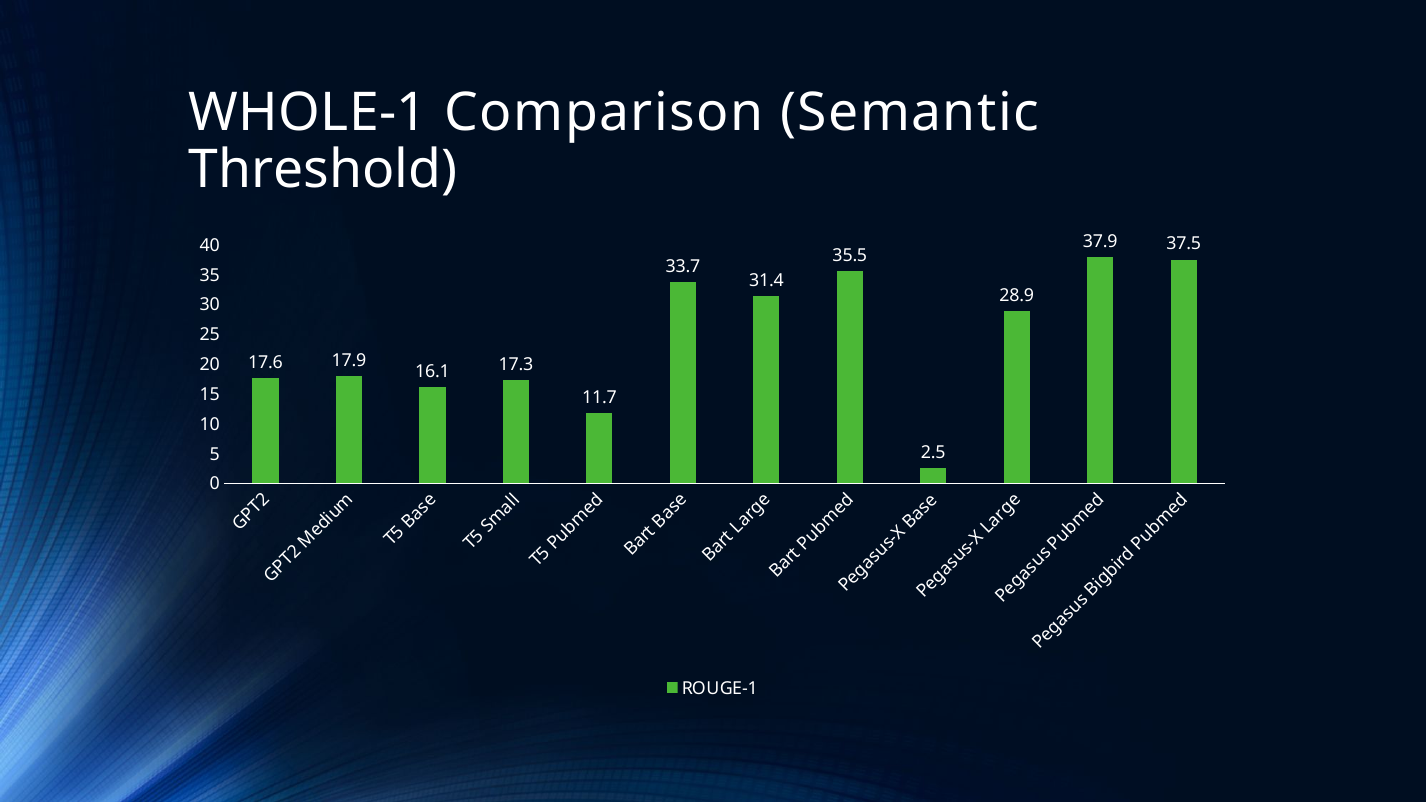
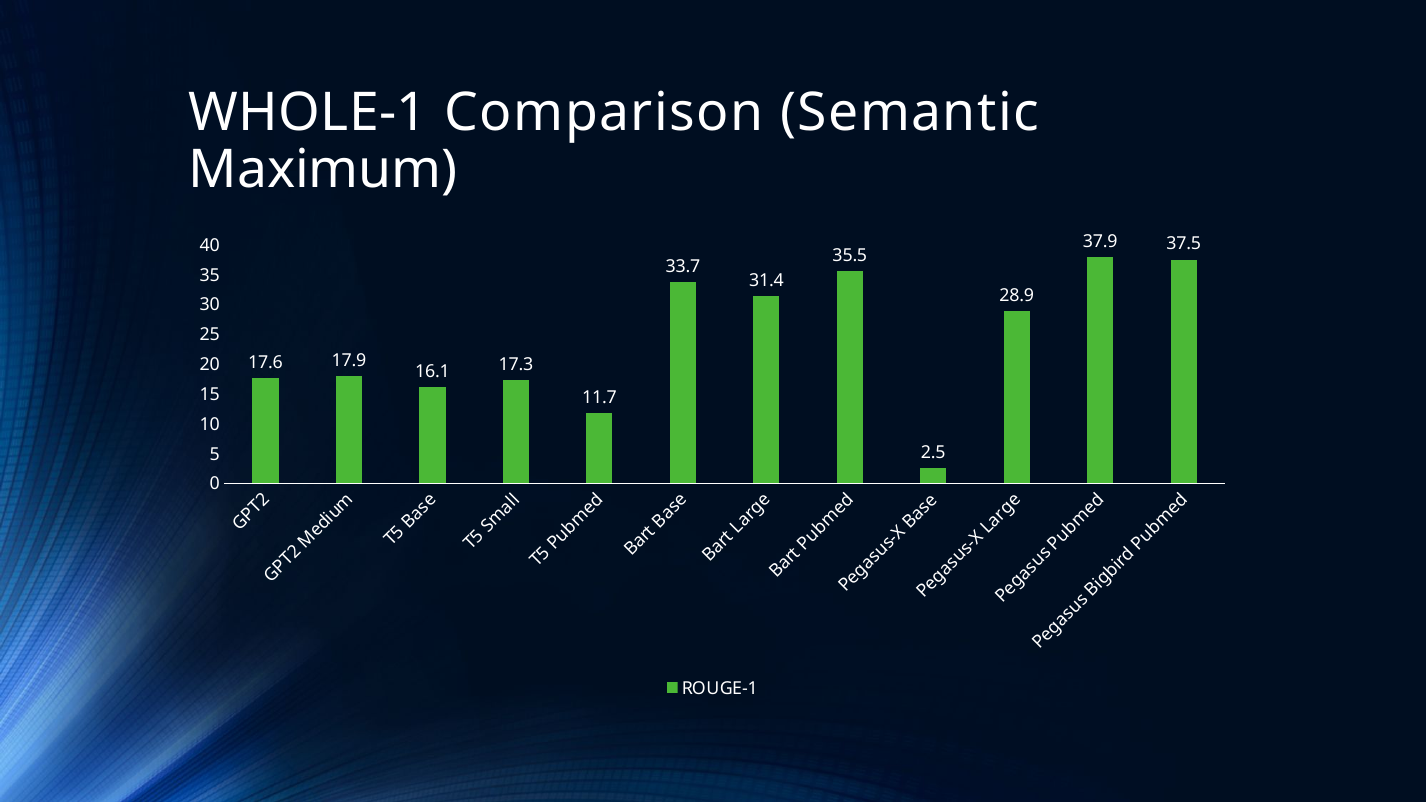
Threshold: Threshold -> Maximum (323, 170)
